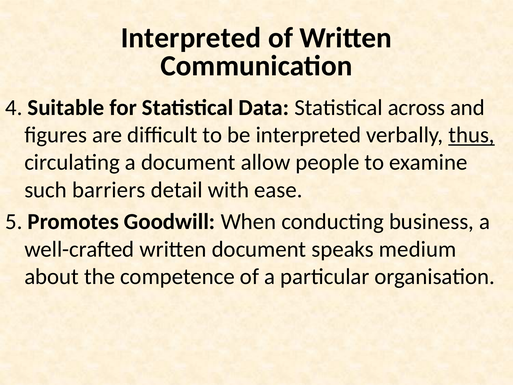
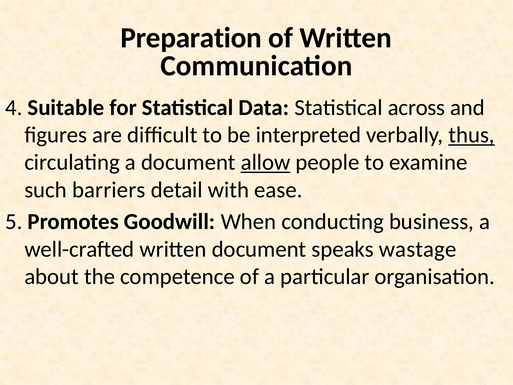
Interpreted: Interpreted -> Preparation (191, 38)
allow underline: none -> present (266, 162)
medium: medium -> wastage (418, 249)
